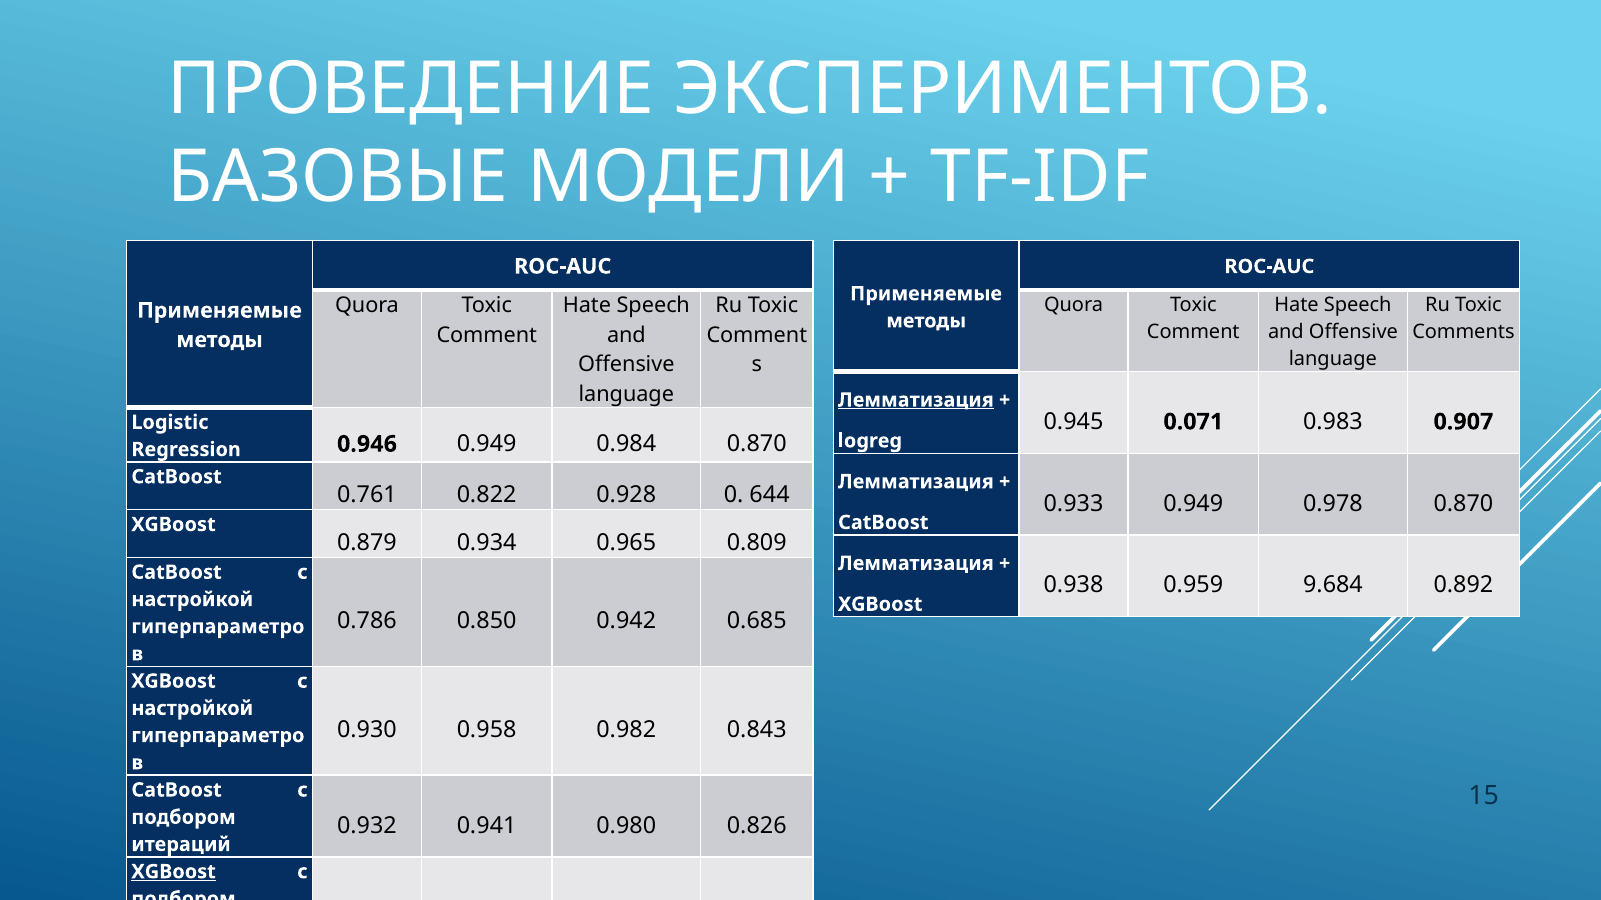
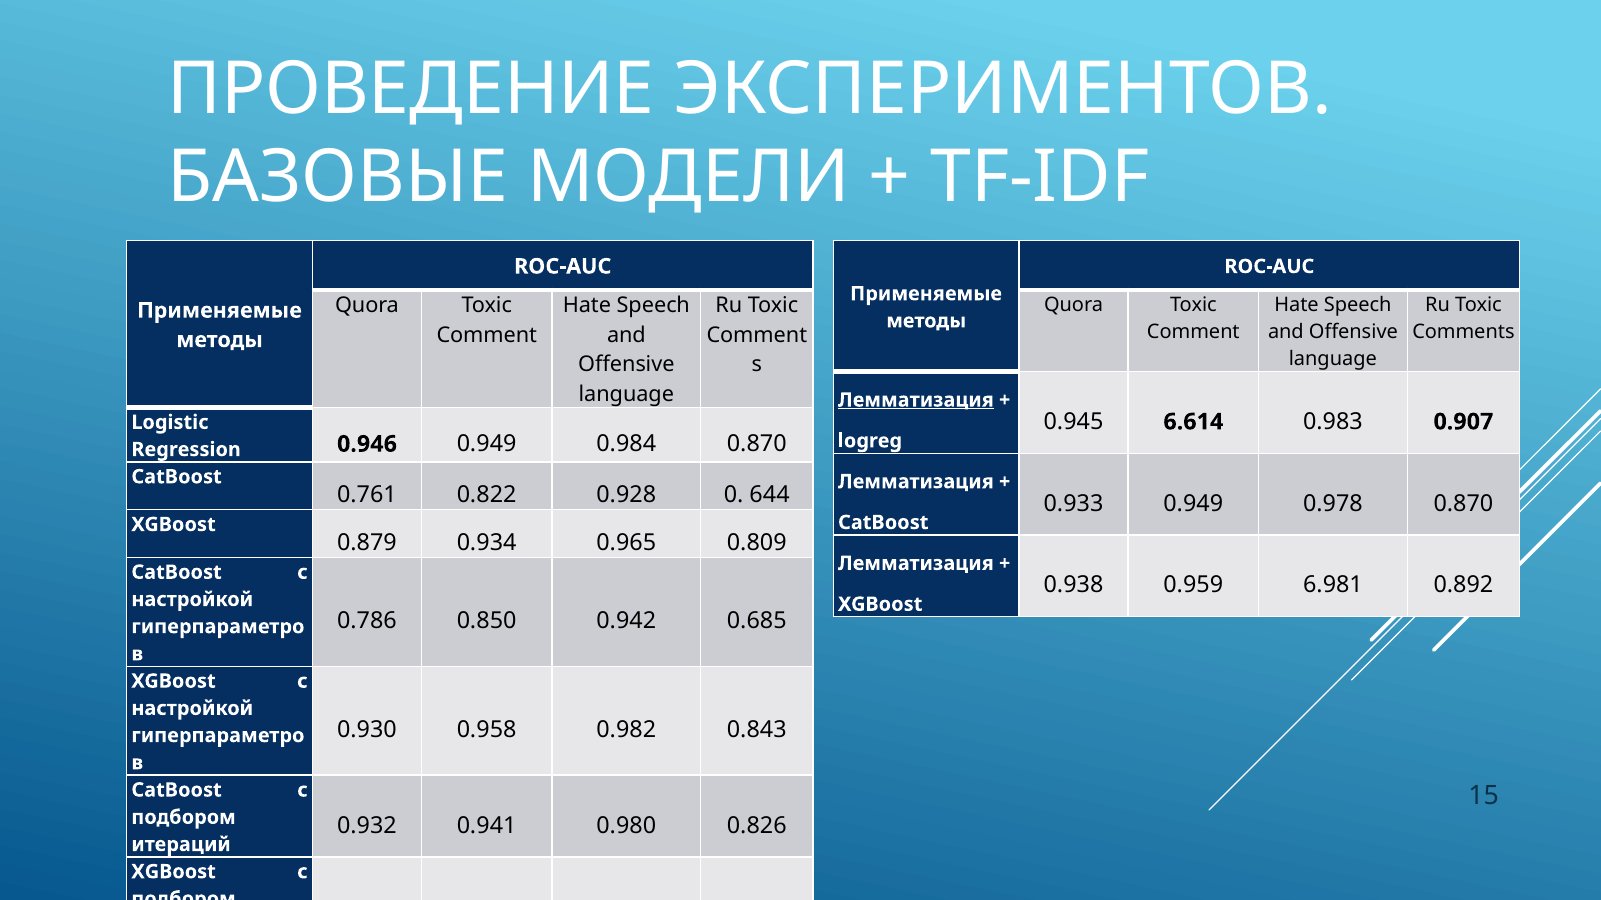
0.071: 0.071 -> 6.614 (1193, 422)
9.684: 9.684 -> 6.981 (1333, 585)
XGBoost underline: present -> none (174, 872)
